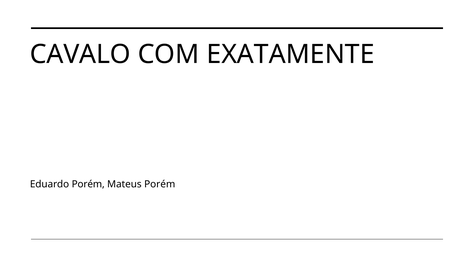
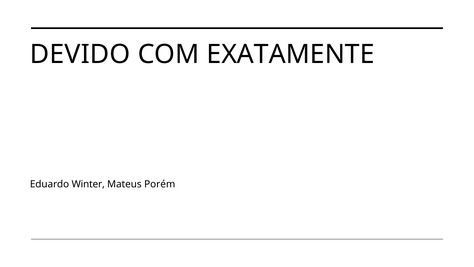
CAVALO: CAVALO -> DEVIDO (80, 54)
Eduardo Porém: Porém -> Winter (88, 184)
